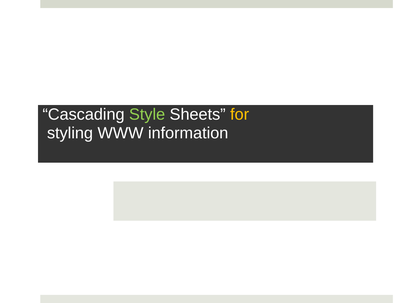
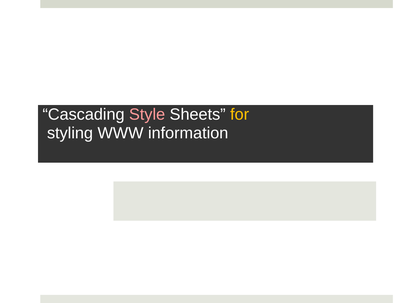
Style colour: light green -> pink (147, 114)
